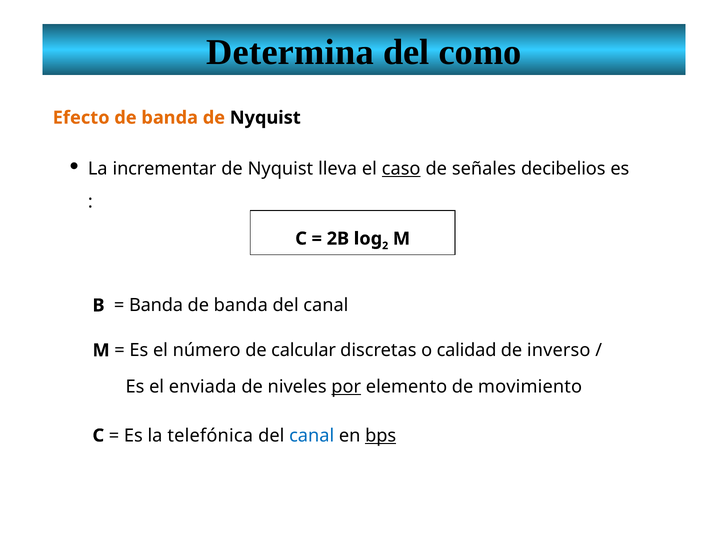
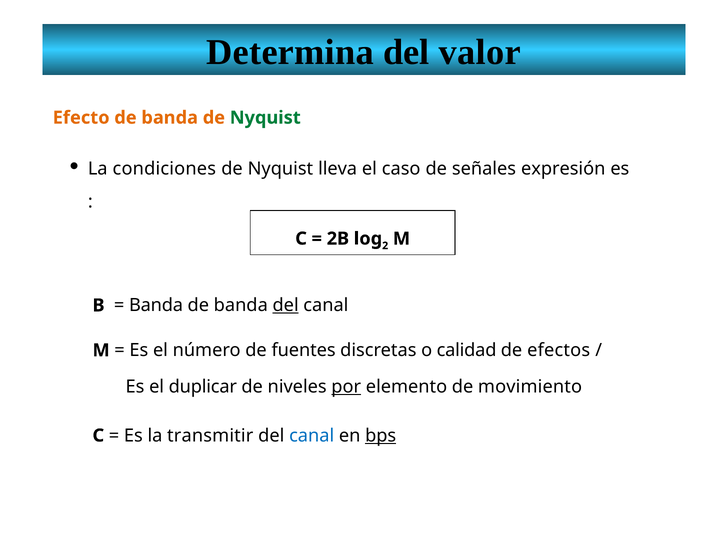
como: como -> valor (480, 52)
Nyquist colour: black -> green (265, 118)
incrementar: incrementar -> condiciones (164, 169)
caso underline: present -> none (401, 169)
decibelios: decibelios -> expresión (563, 169)
del underline: none -> present (286, 305)
calcular: calcular -> fuentes (304, 350)
inverso: inverso -> efectos (559, 350)
enviada: enviada -> duplicar (203, 387)
telefónica: telefónica -> transmitir (210, 436)
